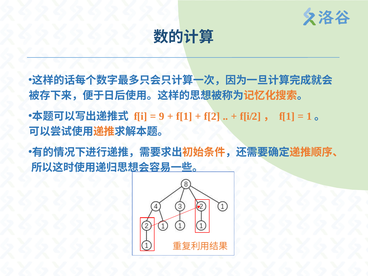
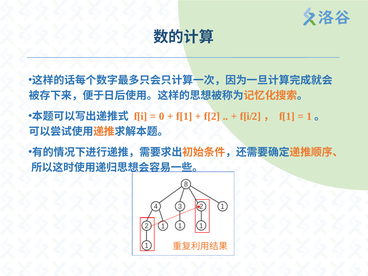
9: 9 -> 0 (162, 116)
